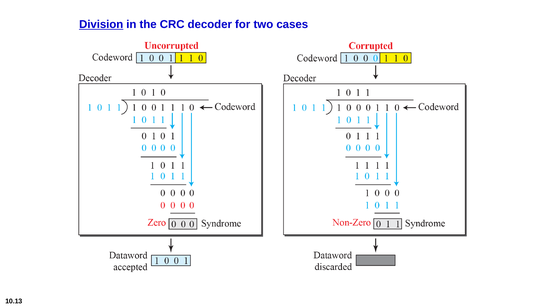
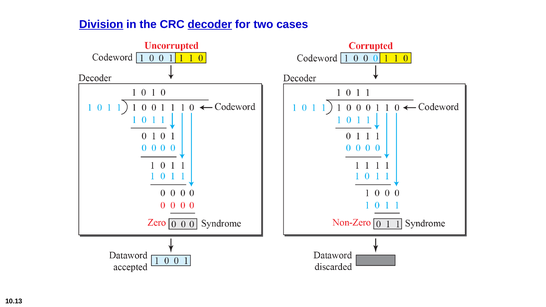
decoder underline: none -> present (210, 24)
